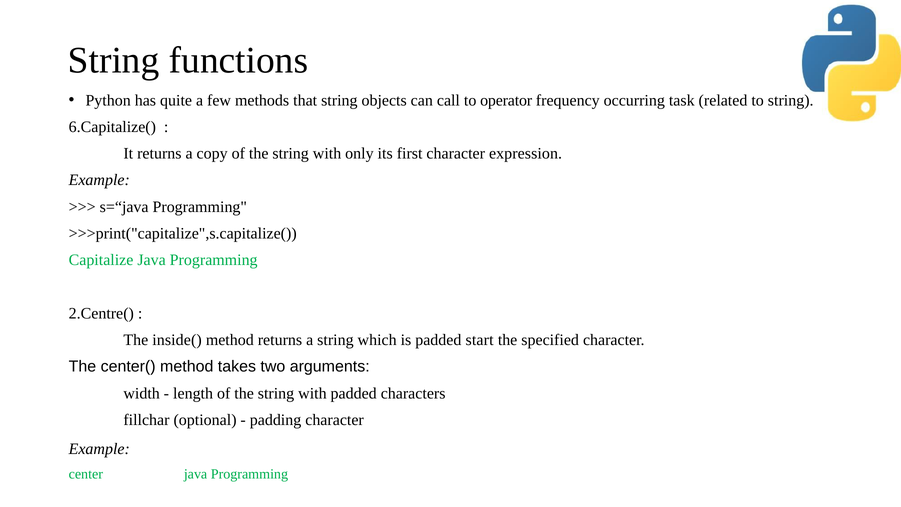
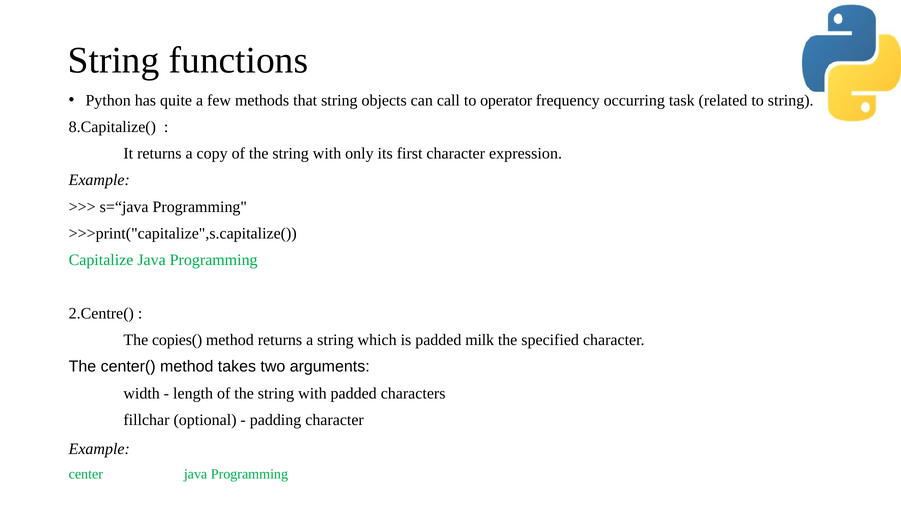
6.Capitalize(: 6.Capitalize( -> 8.Capitalize( (112, 127)
inside(: inside( -> copies( (177, 340)
start: start -> milk (480, 340)
